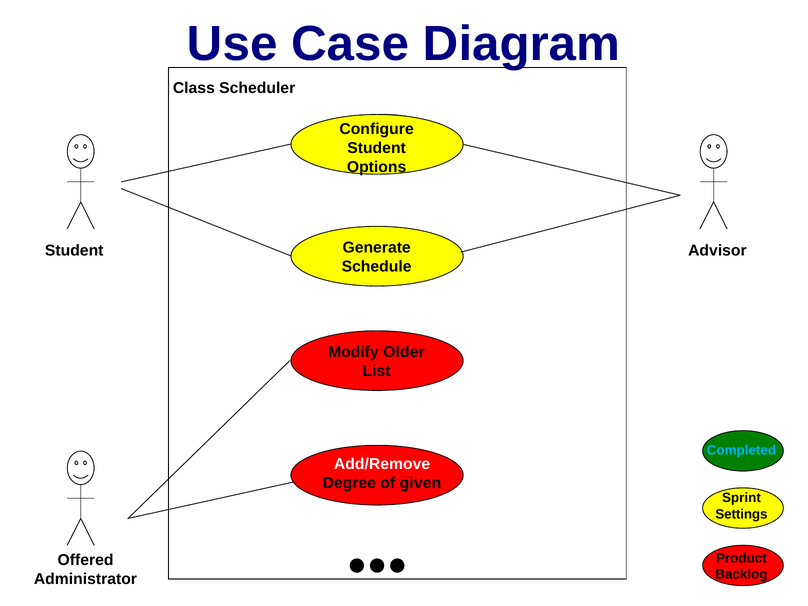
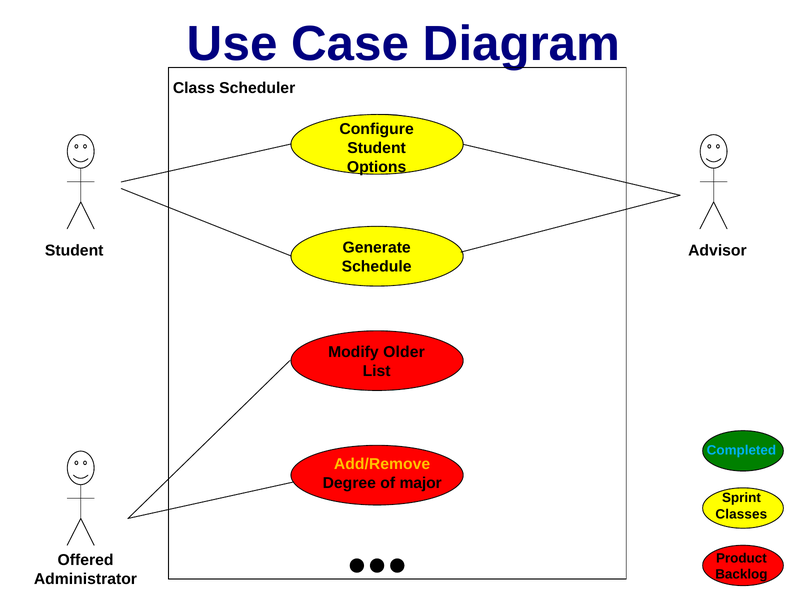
Add/Remove colour: white -> yellow (382, 464)
given: given -> major (421, 483)
Settings: Settings -> Classes (741, 514)
